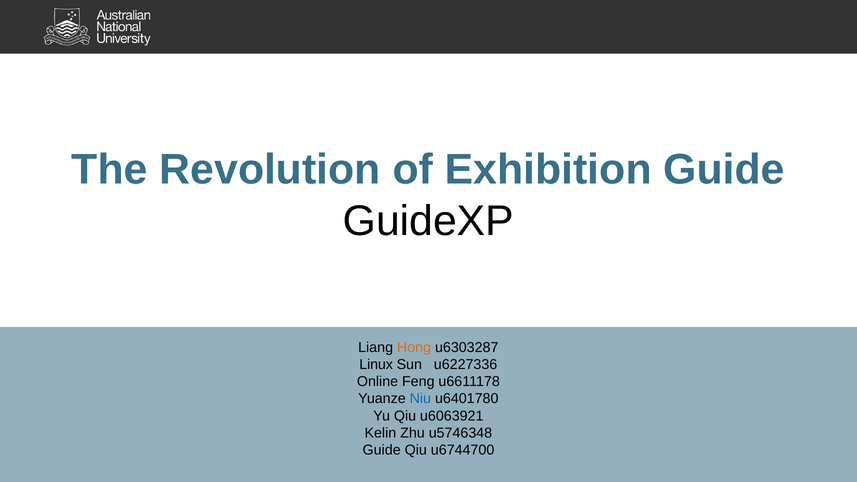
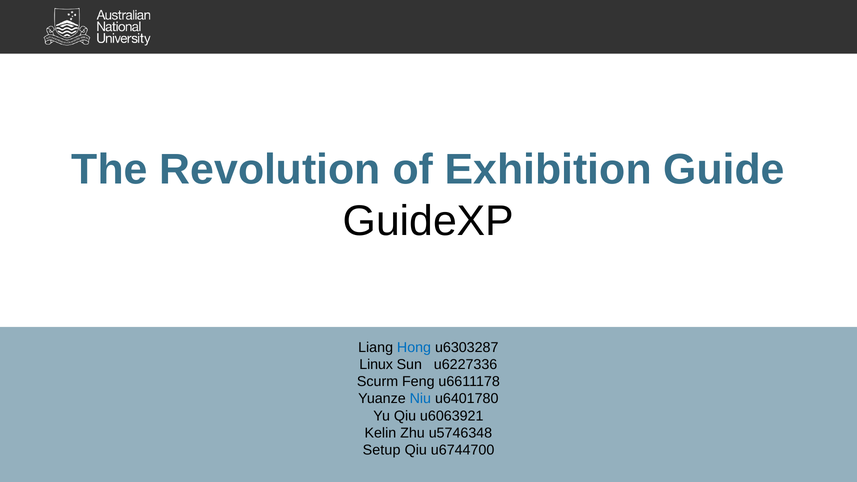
Hong colour: orange -> blue (414, 347)
Online: Online -> Scurm (378, 382)
Guide: Guide -> Setup (382, 450)
